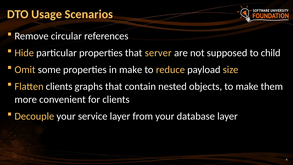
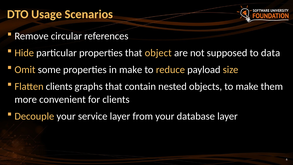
server: server -> object (158, 53)
child: child -> data (271, 53)
